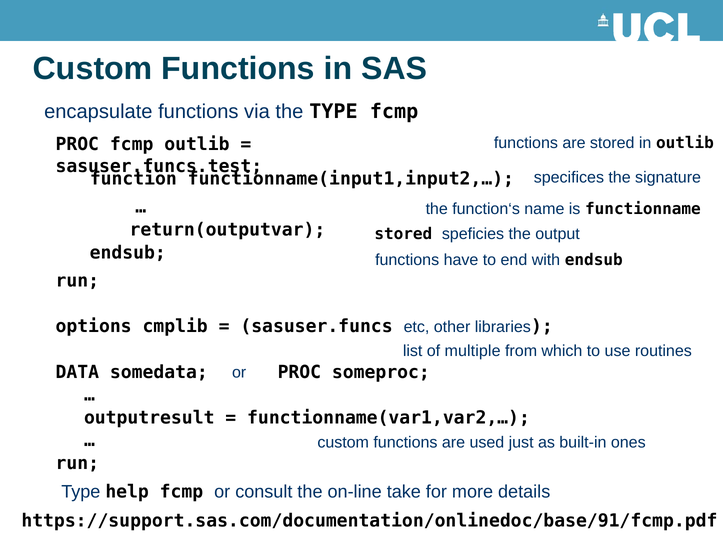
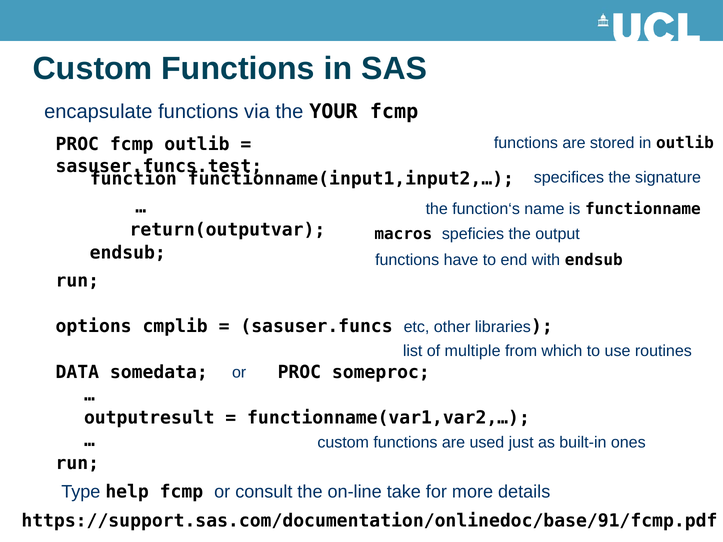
the TYPE: TYPE -> YOUR (333, 112)
stored: stored -> macros (403, 234)
